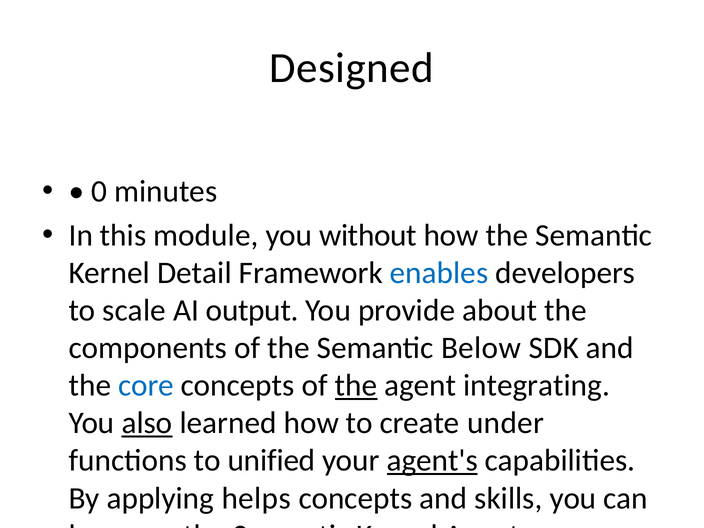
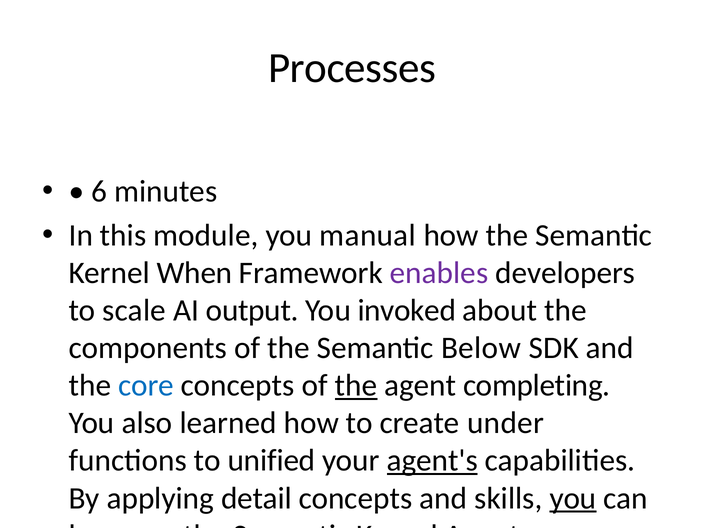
Designed: Designed -> Processes (352, 68)
0: 0 -> 6 (99, 192)
without: without -> manual (368, 235)
Detail: Detail -> When (195, 273)
enables colour: blue -> purple (439, 273)
provide: provide -> invoked (407, 310)
integrating: integrating -> completing (537, 386)
also underline: present -> none (147, 423)
helps: helps -> detail (257, 498)
you underline: none -> present (573, 498)
